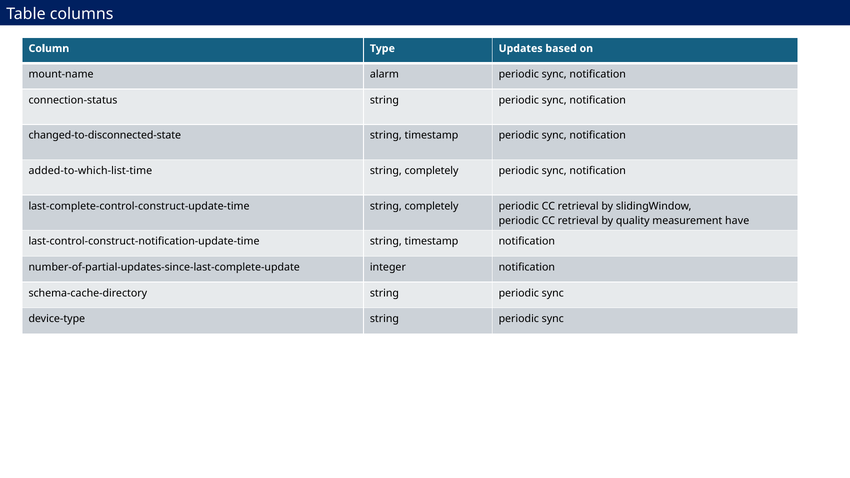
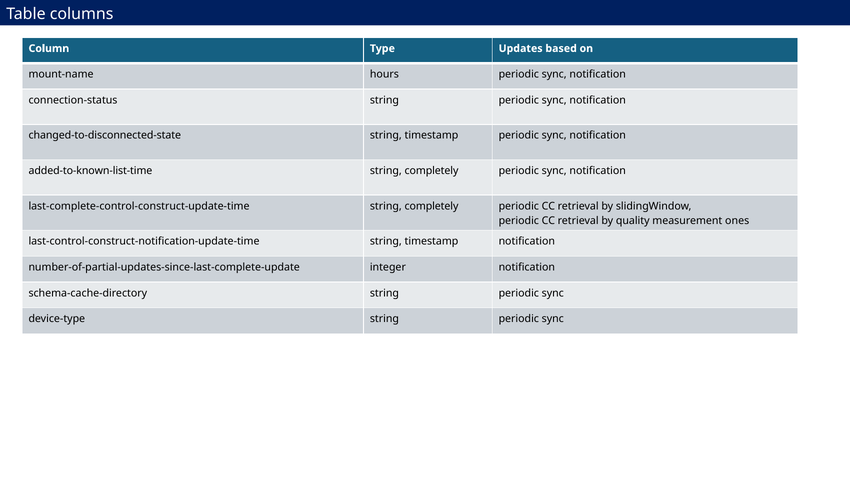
alarm: alarm -> hours (384, 74)
added-to-which-list-time: added-to-which-list-time -> added-to-known-list-time (90, 171)
have: have -> ones (737, 221)
